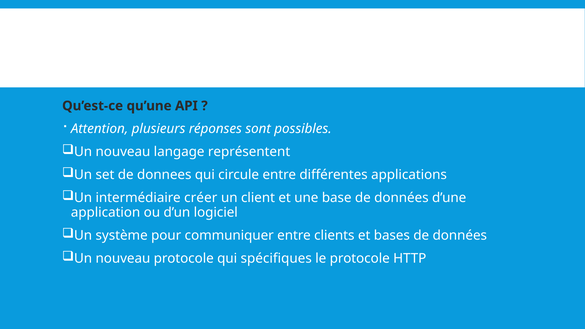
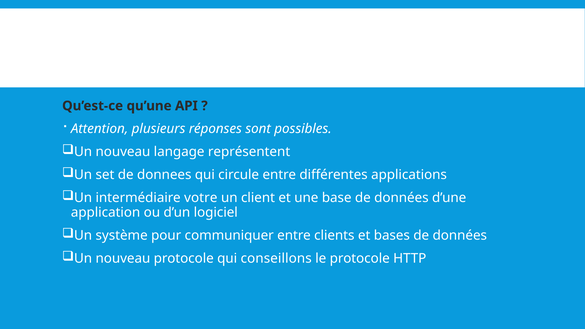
créer: créer -> votre (201, 198)
spécifiques: spécifiques -> conseillons (276, 258)
